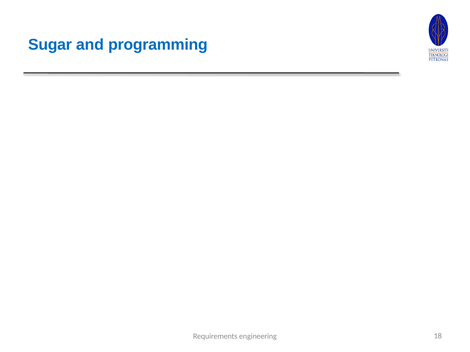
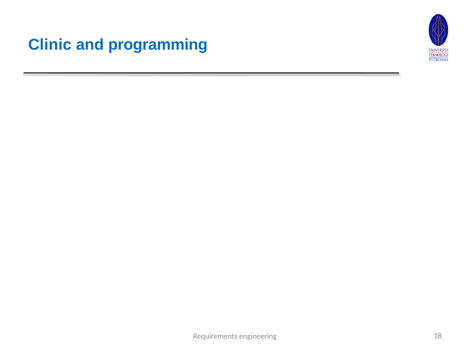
Sugar: Sugar -> Clinic (50, 45)
